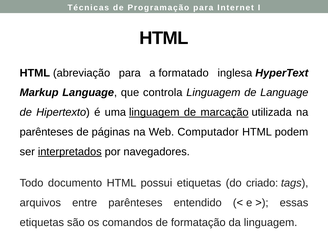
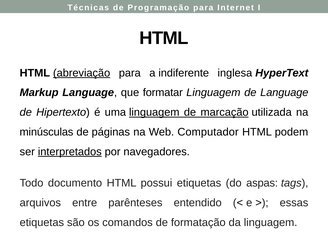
abreviação underline: none -> present (82, 73)
formatado: formatado -> indiferente (184, 73)
controla: controla -> formatar (163, 93)
parênteses: parênteses -> minúsculas (46, 132)
criado: criado -> aspas (262, 183)
